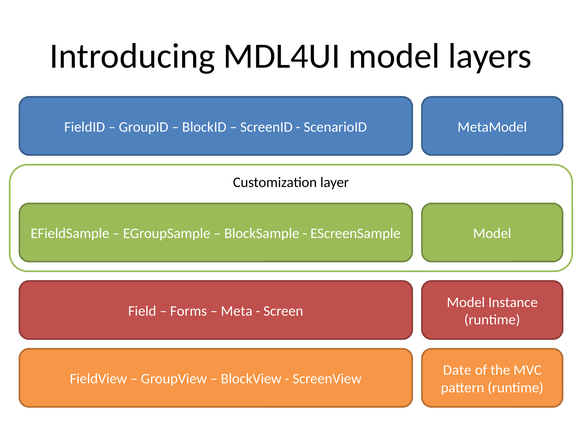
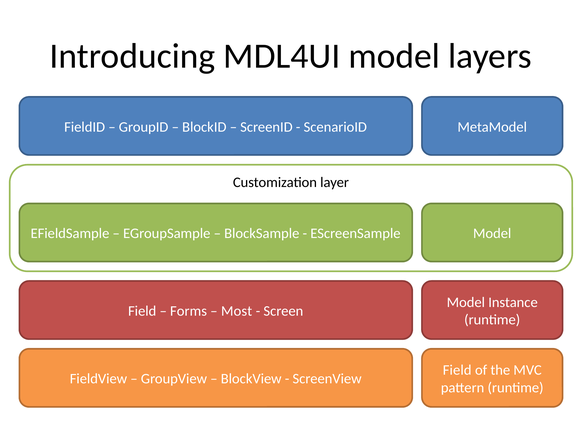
Meta: Meta -> Most (237, 311)
Date: Date -> Field (457, 371)
